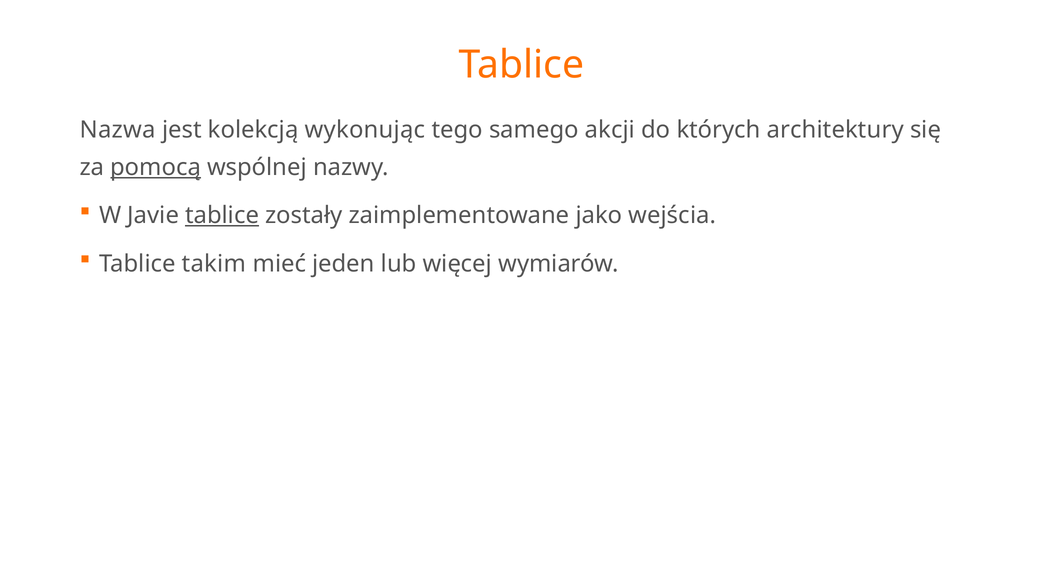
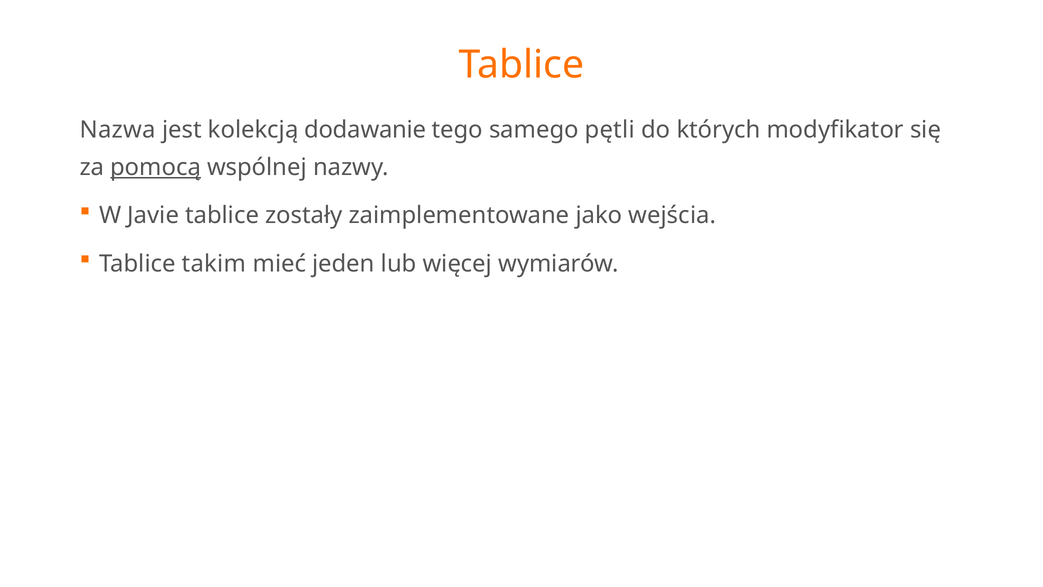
wykonując: wykonując -> dodawanie (365, 130)
akcji: akcji -> pętli (610, 130)
architektury: architektury -> modyfikator (835, 130)
tablice underline: present -> none (222, 215)
